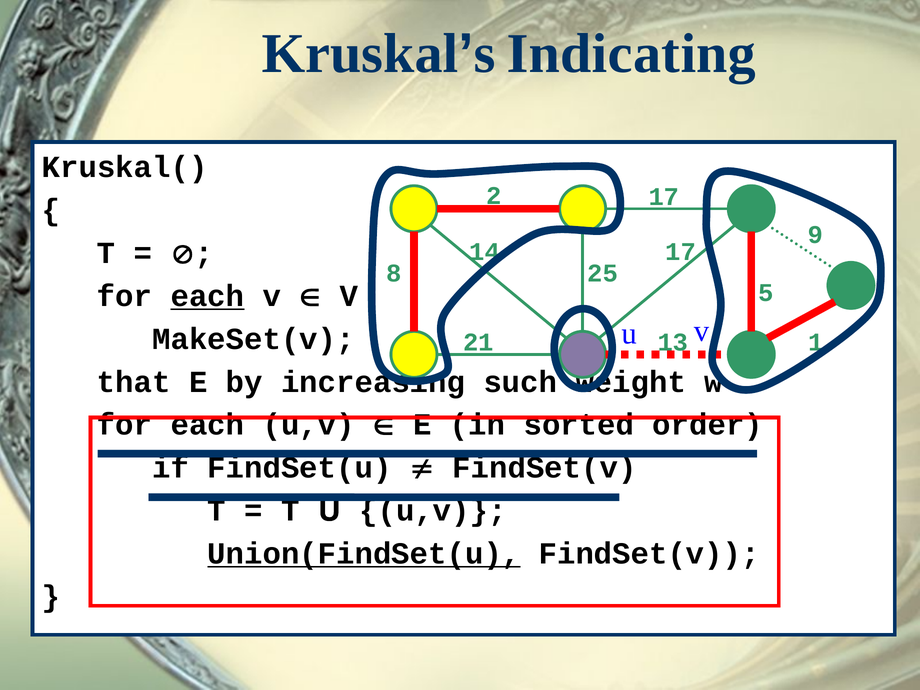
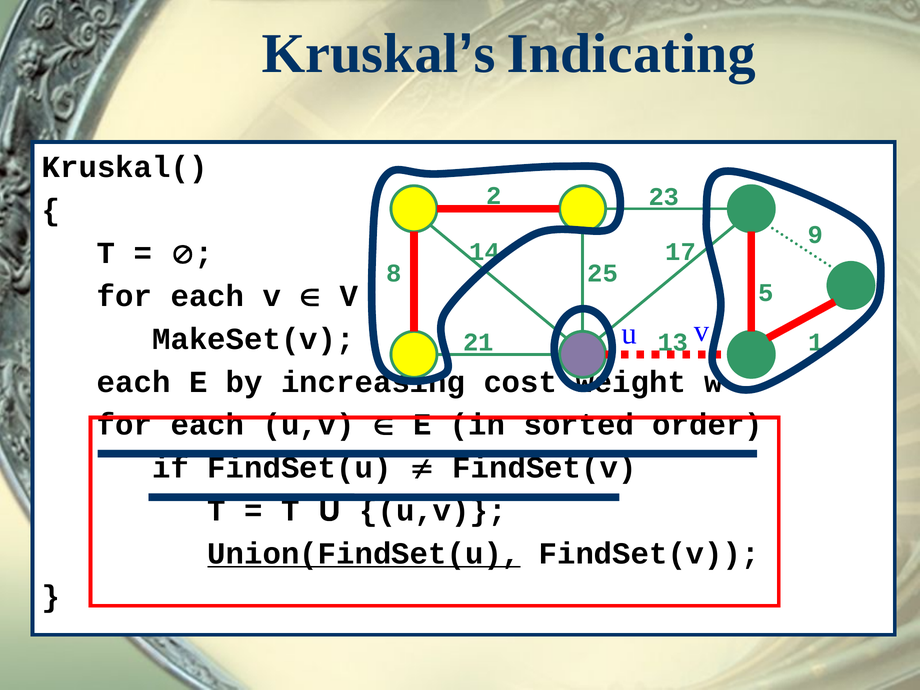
2 17: 17 -> 23 (664, 197)
each underline: present -> none (207, 296)
that: that -> each (134, 382)
such: such -> cost (520, 382)
